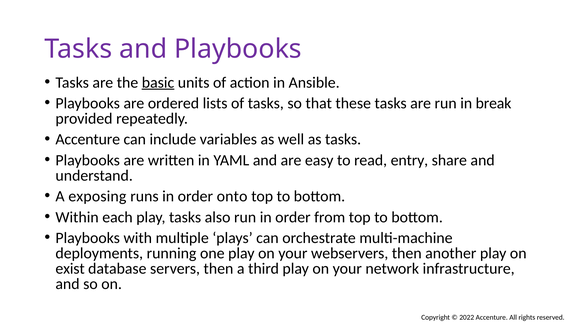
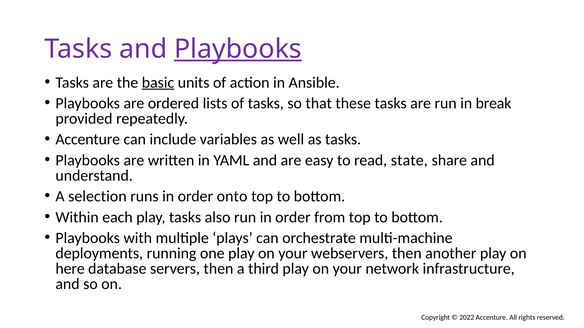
Playbooks underline: none -> present (238, 49)
entry: entry -> state (409, 160)
exposing: exposing -> selection (97, 197)
exist: exist -> here (70, 269)
